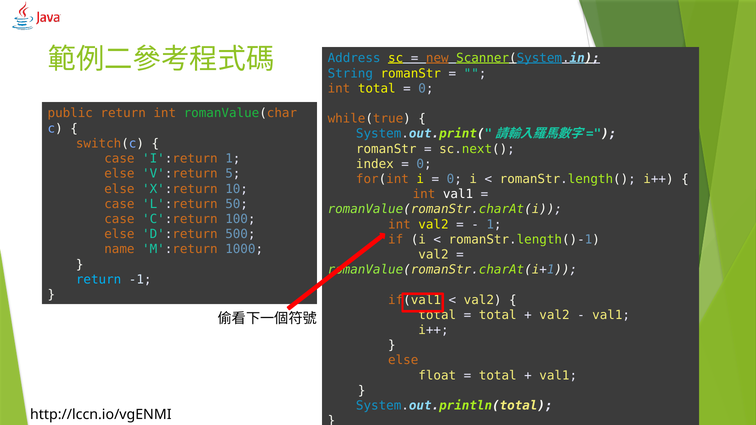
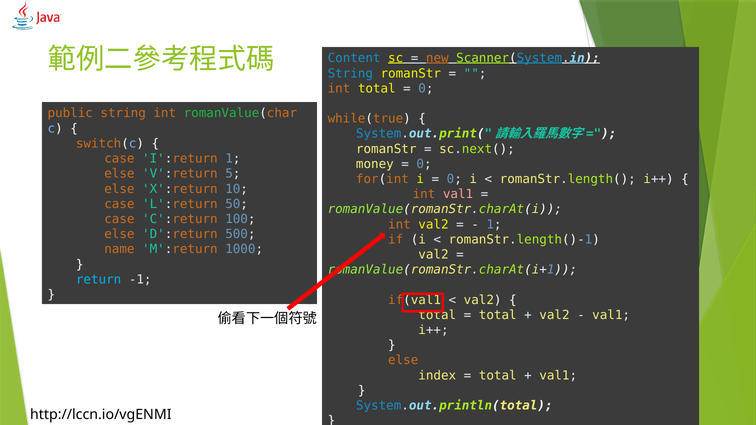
Address: Address -> Content (354, 58)
public return: return -> string (123, 113)
index: index -> money (375, 164)
val1 colour: white -> pink (458, 194)
float: float -> index (437, 376)
